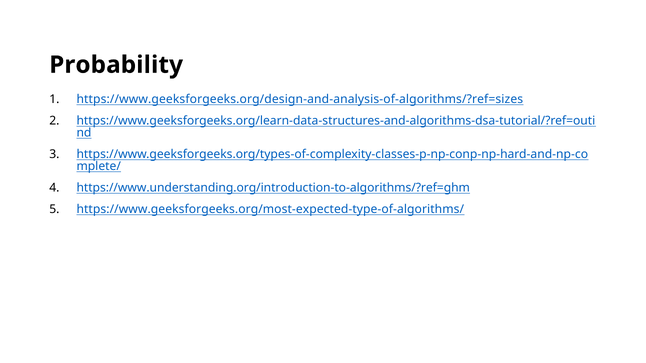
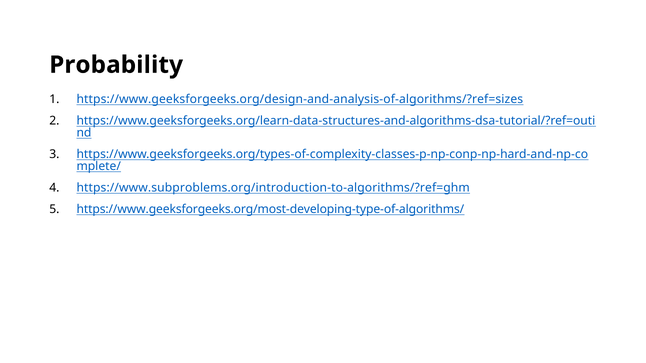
https://www.understanding.org/introduction-to-algorithms/?ref=ghm: https://www.understanding.org/introduction-to-algorithms/?ref=ghm -> https://www.subproblems.org/introduction-to-algorithms/?ref=ghm (273, 188)
https://www.geeksforgeeks.org/most-expected-type-of-algorithms/: https://www.geeksforgeeks.org/most-expected-type-of-algorithms/ -> https://www.geeksforgeeks.org/most-developing-type-of-algorithms/ (270, 209)
